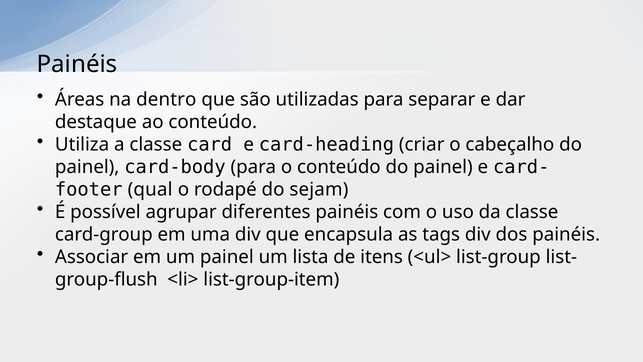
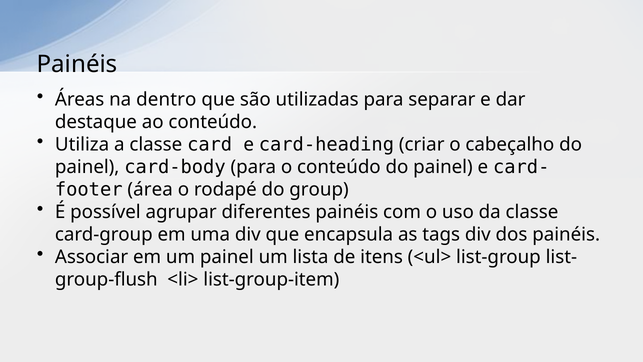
qual: qual -> área (150, 189)
sejam: sejam -> group (319, 189)
